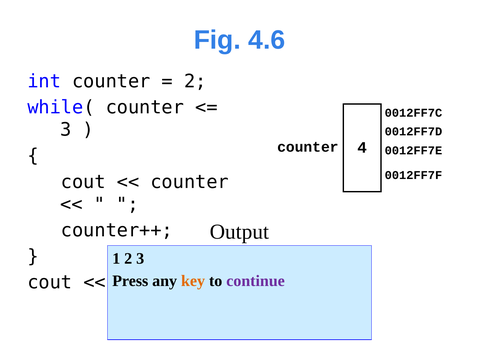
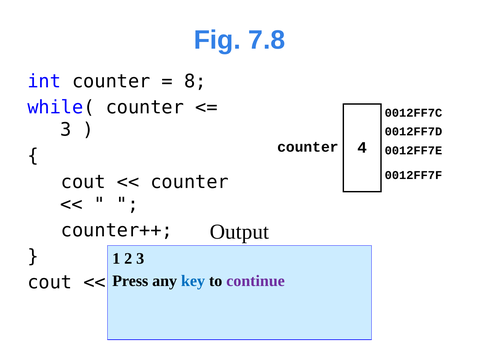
4.6: 4.6 -> 7.8 (267, 40)
2: 2 -> 8 (195, 81)
key colour: orange -> blue (193, 281)
